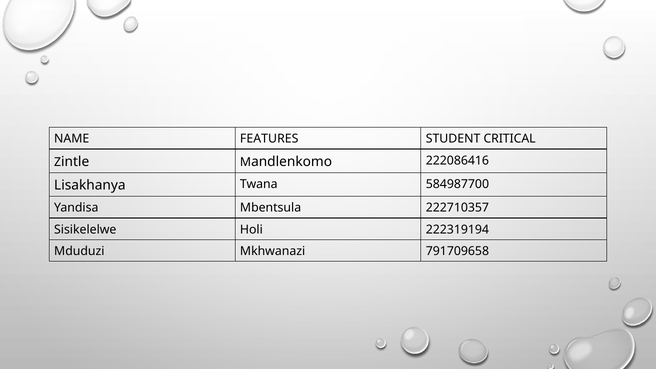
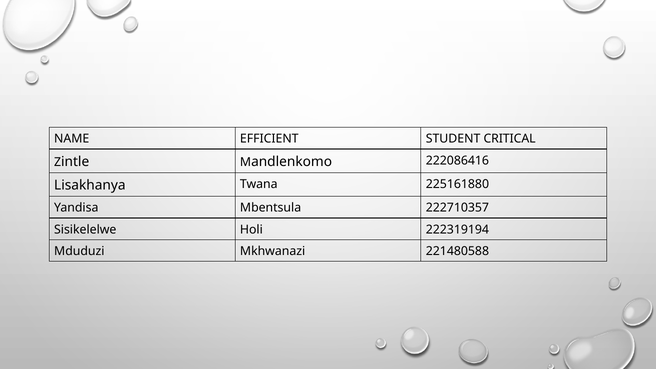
FEATURES: FEATURES -> EFFICIENT (269, 139)
584987700: 584987700 -> 225161880 (457, 184)
791709658: 791709658 -> 221480588 (457, 251)
